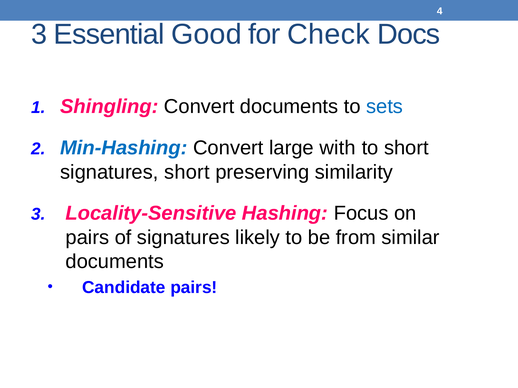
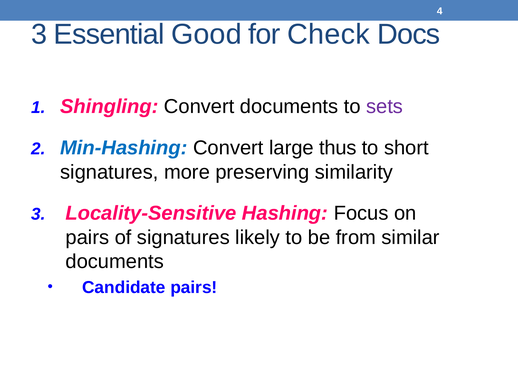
sets colour: blue -> purple (385, 107)
with: with -> thus (338, 148)
signatures short: short -> more (187, 172)
